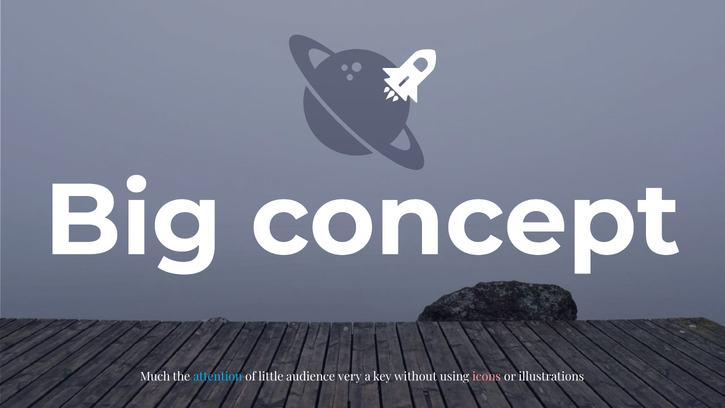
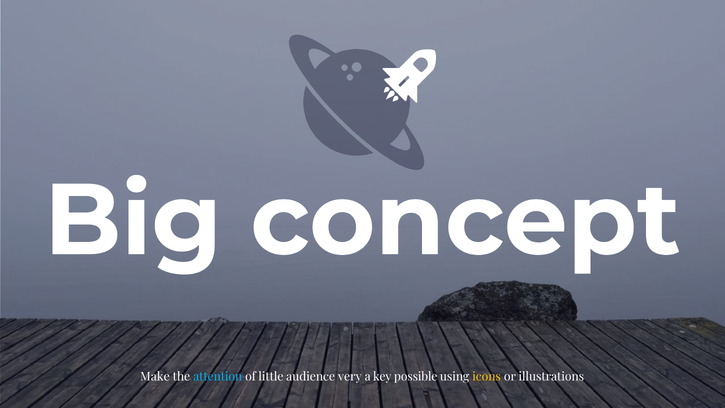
Much: Much -> Make (155, 377)
without: without -> possible (416, 377)
icons colour: pink -> yellow (487, 377)
